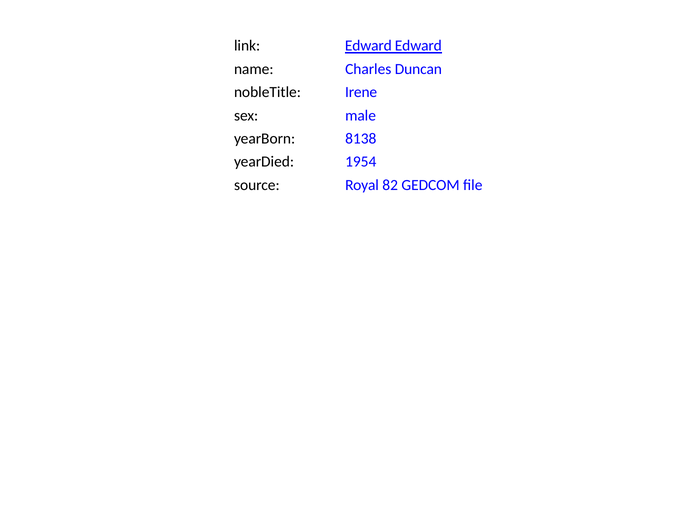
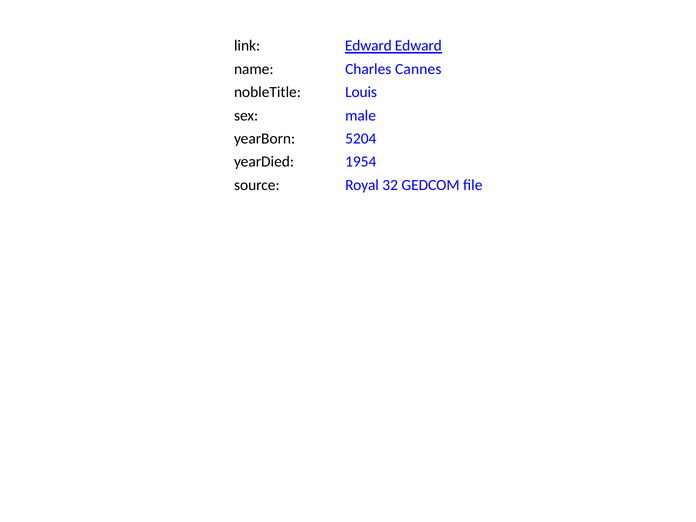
Duncan: Duncan -> Cannes (418, 69)
Irene: Irene -> Louis (361, 92)
8138: 8138 -> 5204 (361, 139)
82: 82 -> 32 (390, 185)
